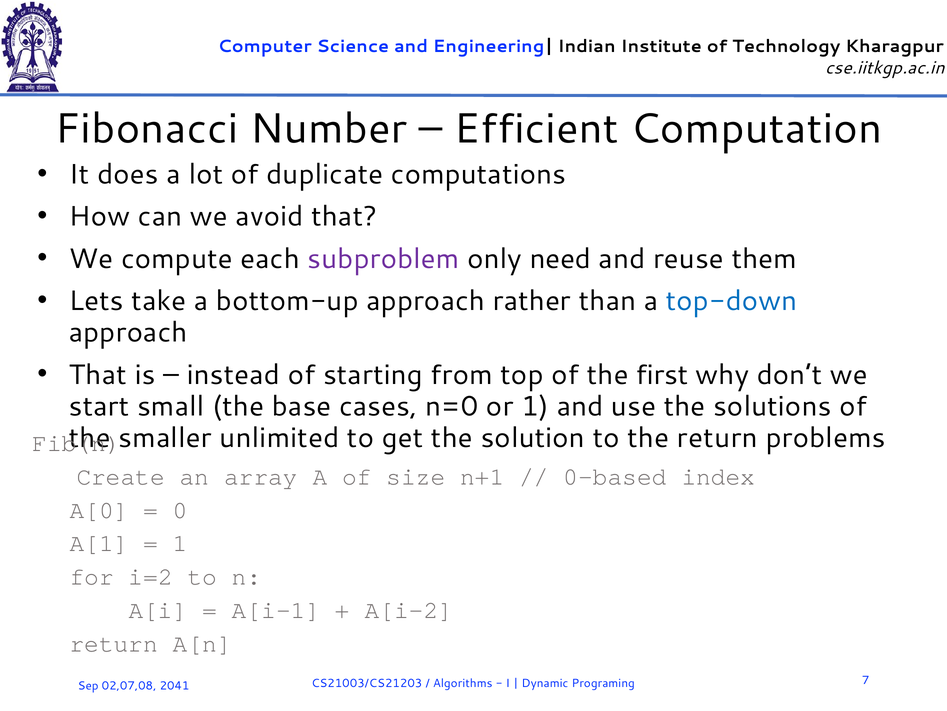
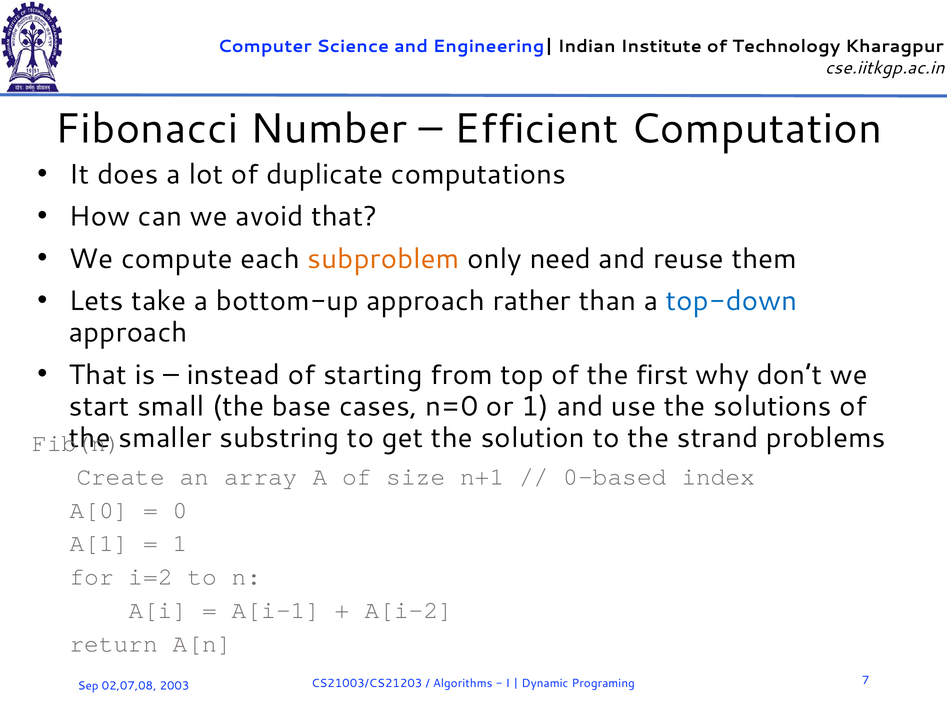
subproblem colour: purple -> orange (384, 259)
unlimited: unlimited -> substring (279, 438)
the return: return -> strand (718, 438)
2041: 2041 -> 2003 (174, 685)
